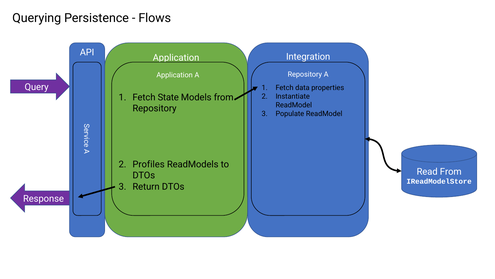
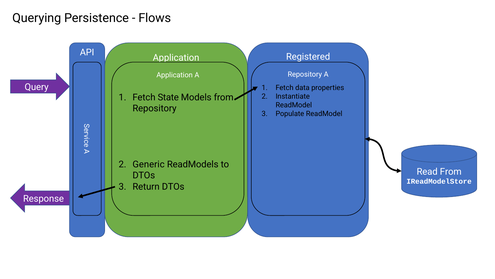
Integration: Integration -> Registered (308, 57)
Profiles: Profiles -> Generic (149, 164)
